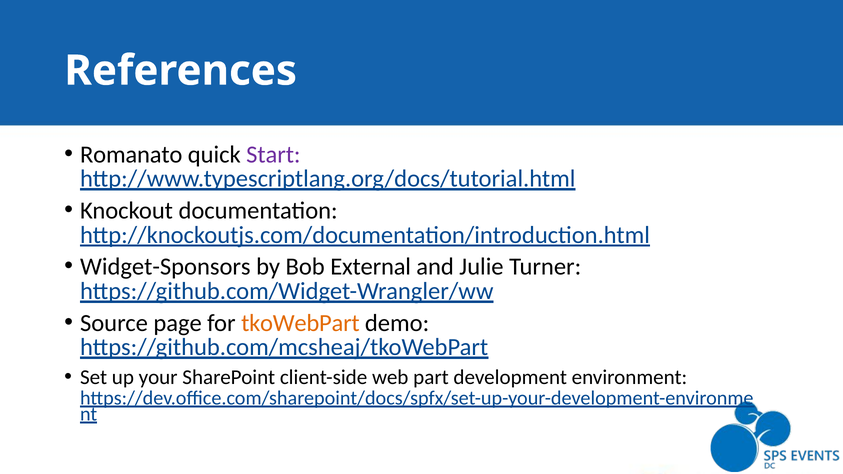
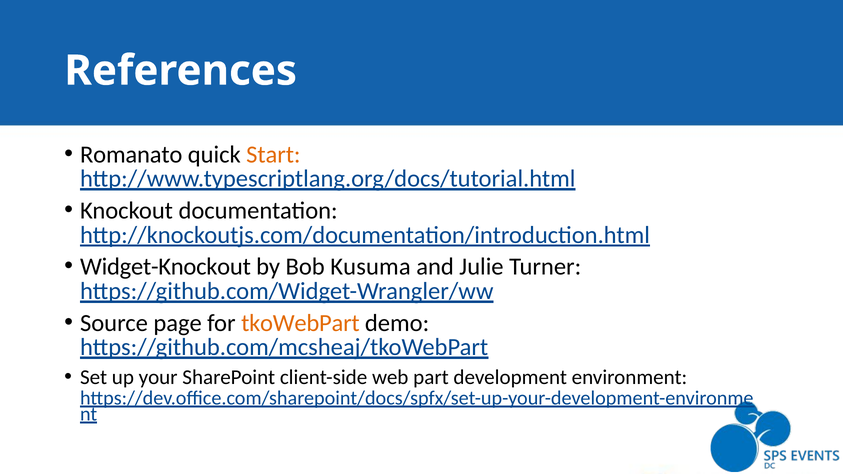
Start colour: purple -> orange (273, 155)
Widget-Sponsors: Widget-Sponsors -> Widget-Knockout (165, 267)
External: External -> Kusuma (370, 267)
